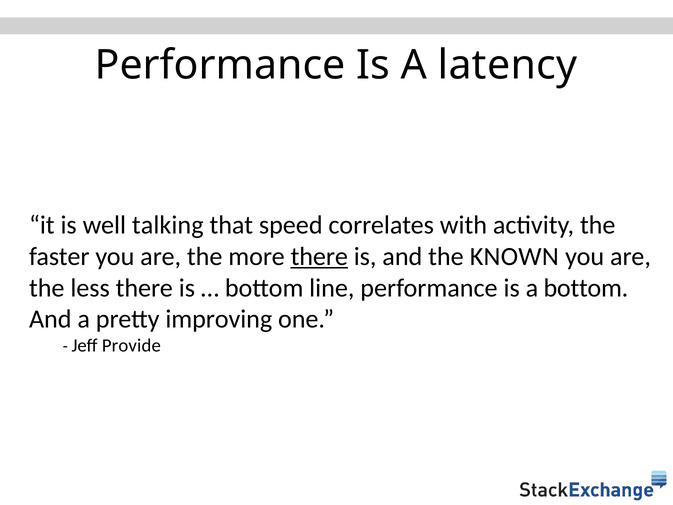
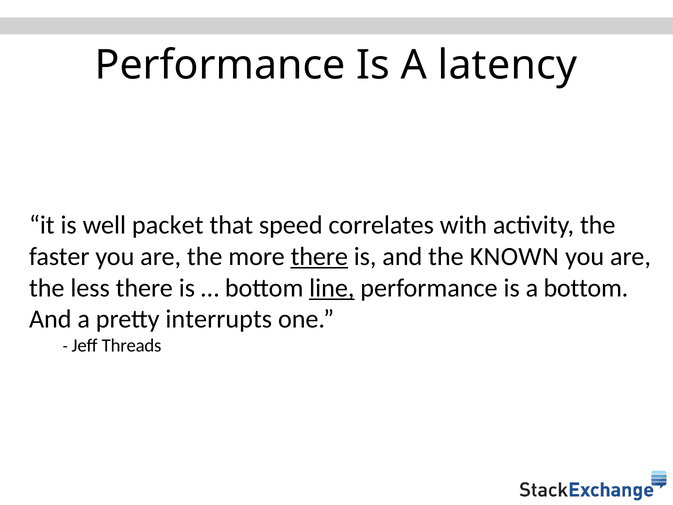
talking: talking -> packet (168, 225)
line underline: none -> present (332, 288)
improving: improving -> interrupts (219, 319)
Provide: Provide -> Threads (132, 346)
